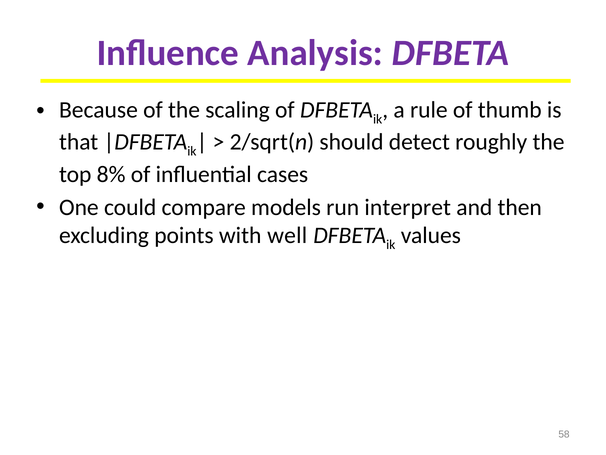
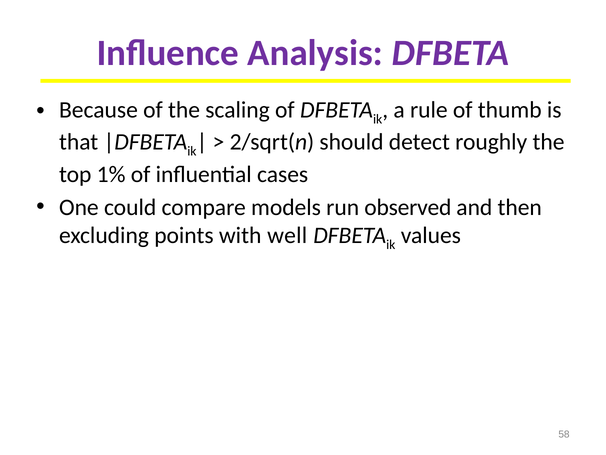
8%: 8% -> 1% (111, 174)
interpret: interpret -> observed (408, 207)
